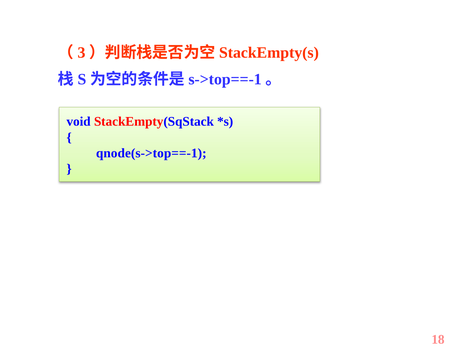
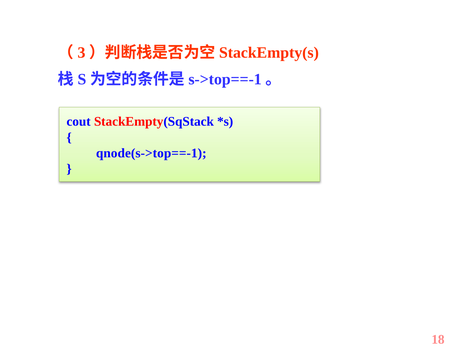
void: void -> cout (79, 122)
